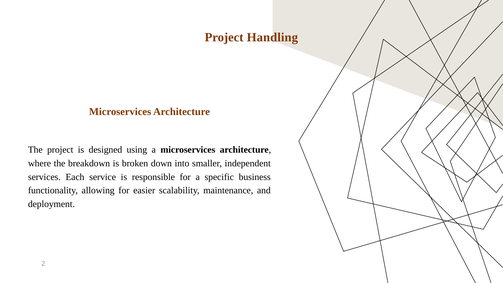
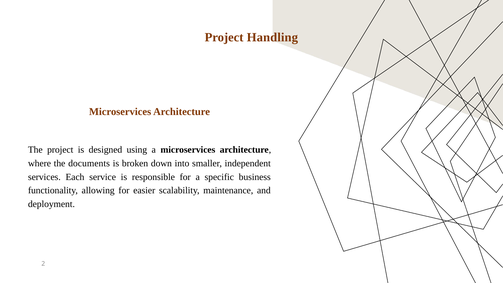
breakdown: breakdown -> documents (89, 163)
